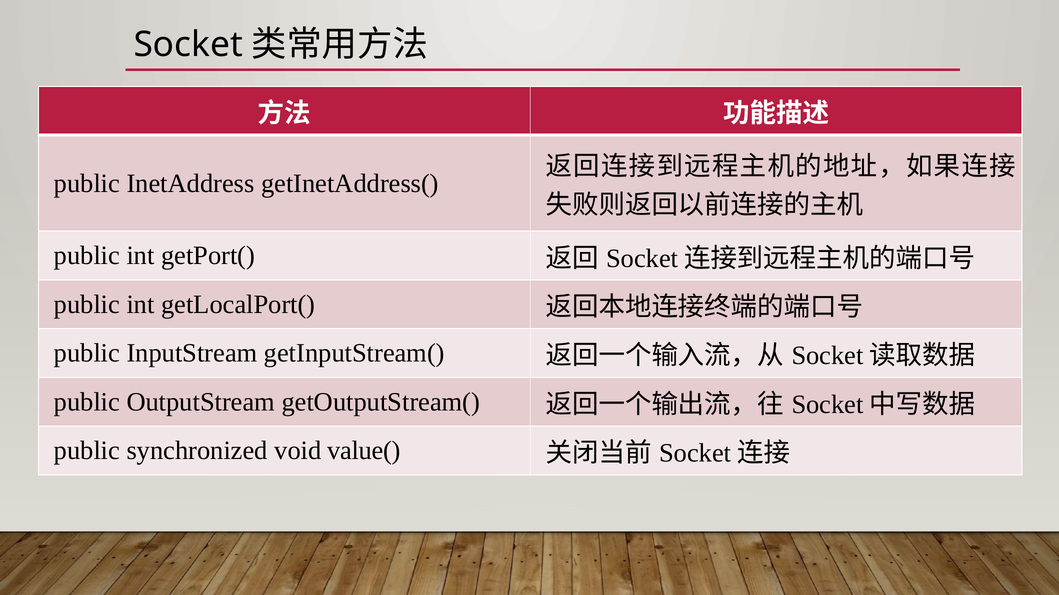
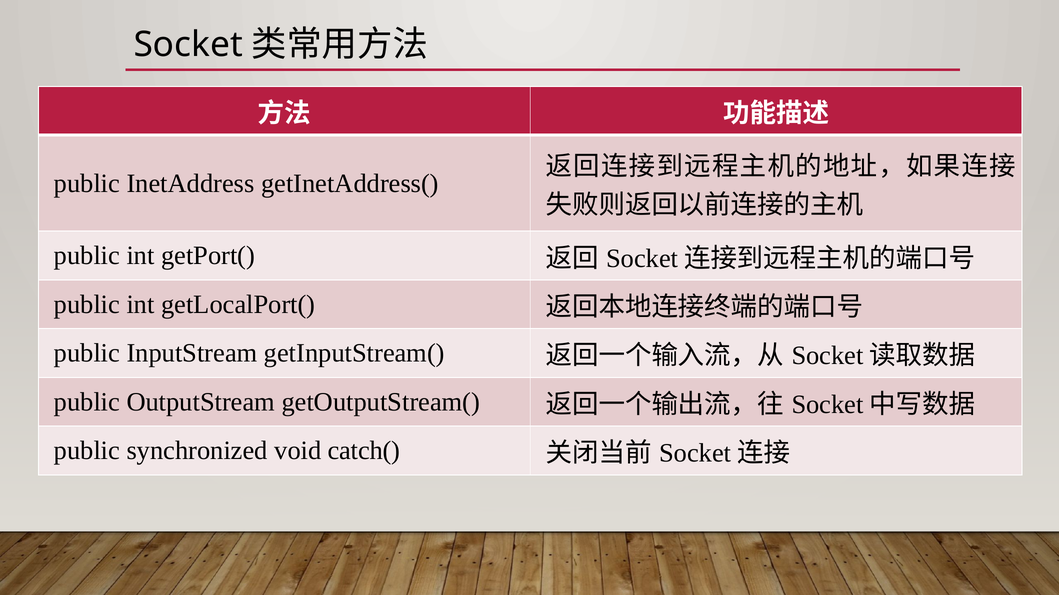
value(: value( -> catch( (364, 451)
